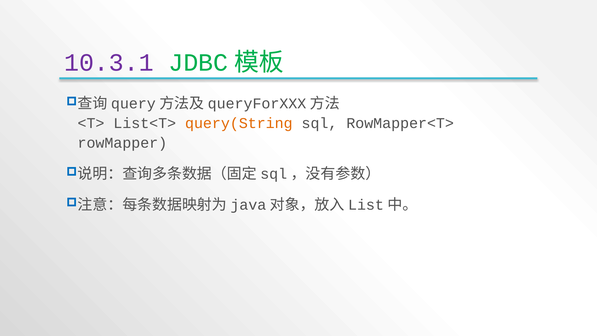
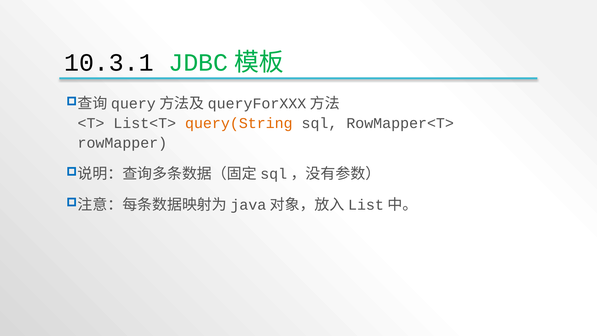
10.3.1 colour: purple -> black (109, 63)
